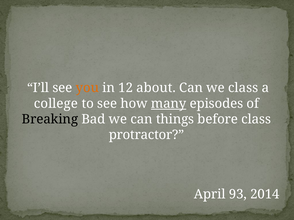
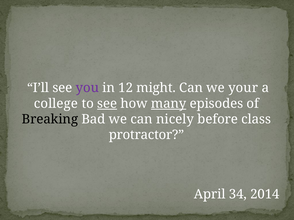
you colour: orange -> purple (87, 88)
about: about -> might (156, 88)
we class: class -> your (243, 88)
see underline: none -> present (107, 104)
things: things -> nicely (175, 119)
93: 93 -> 34 (238, 195)
